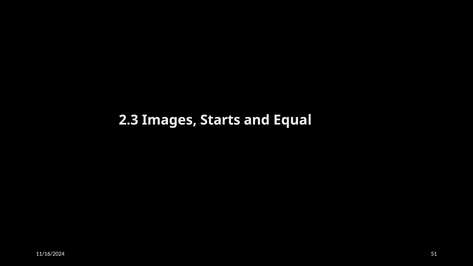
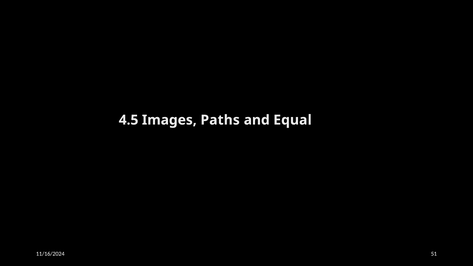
2.3: 2.3 -> 4.5 (129, 120)
Starts: Starts -> Paths (220, 120)
